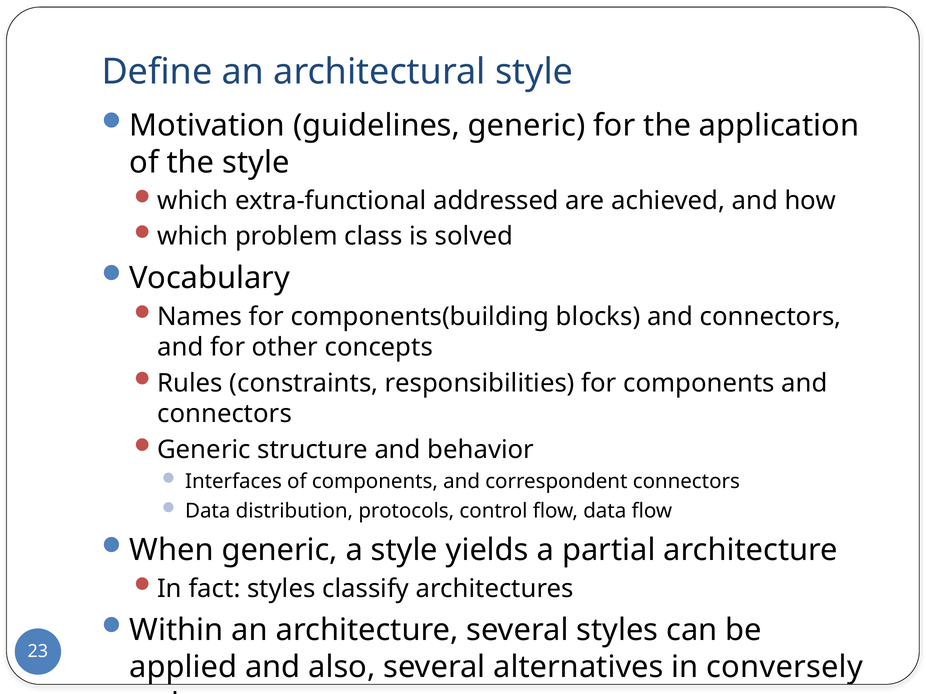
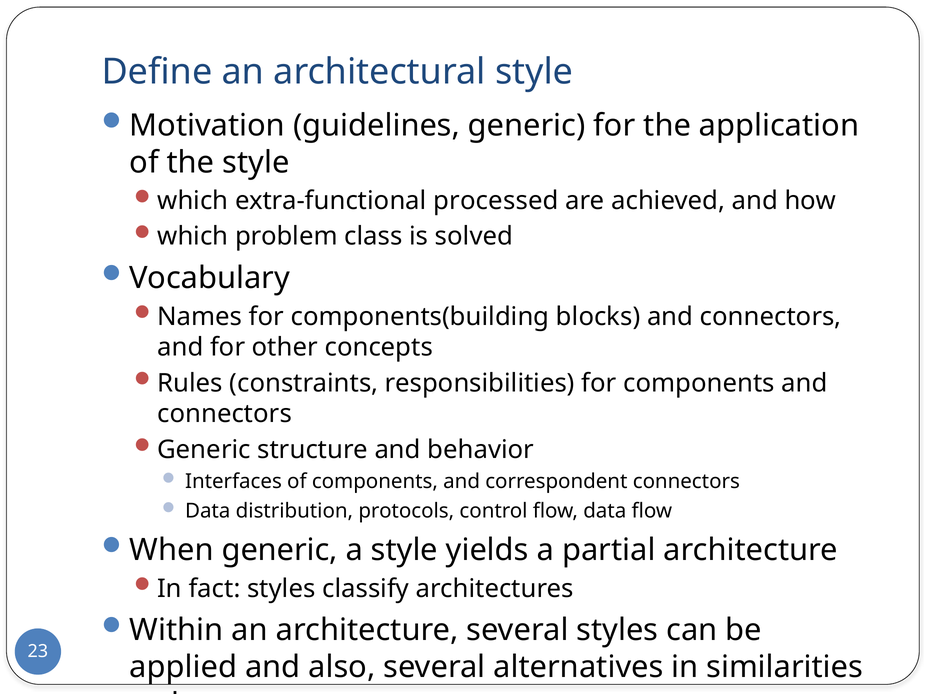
addressed: addressed -> processed (496, 201)
conversely: conversely -> similarities (785, 668)
